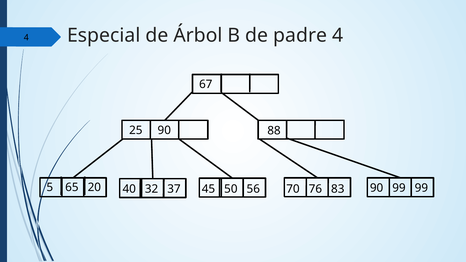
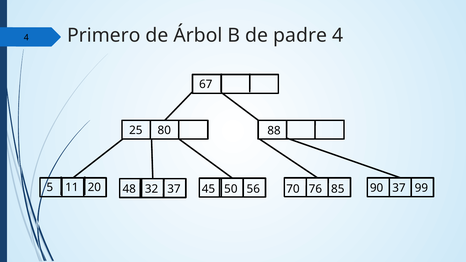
Especial: Especial -> Primero (104, 36)
25 90: 90 -> 80 (164, 130)
65: 65 -> 11 (72, 187)
40: 40 -> 48 (129, 189)
83: 83 -> 85 (338, 189)
90 99: 99 -> 37 (399, 188)
